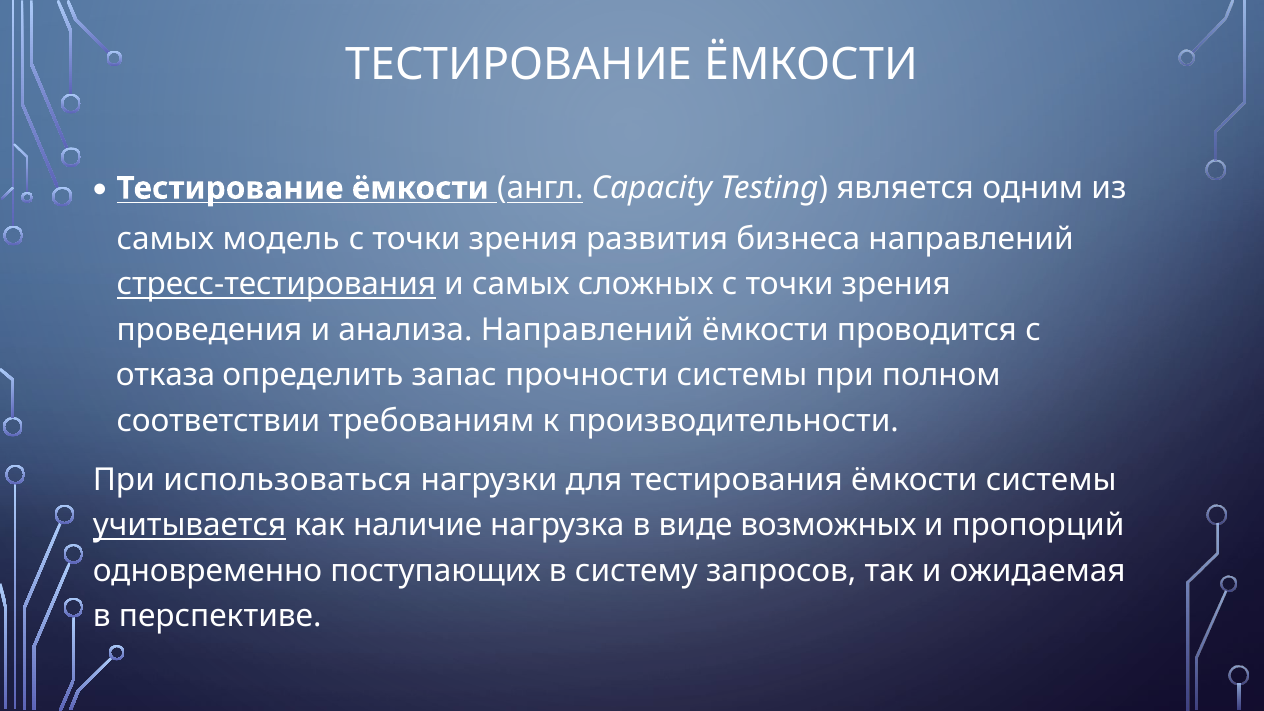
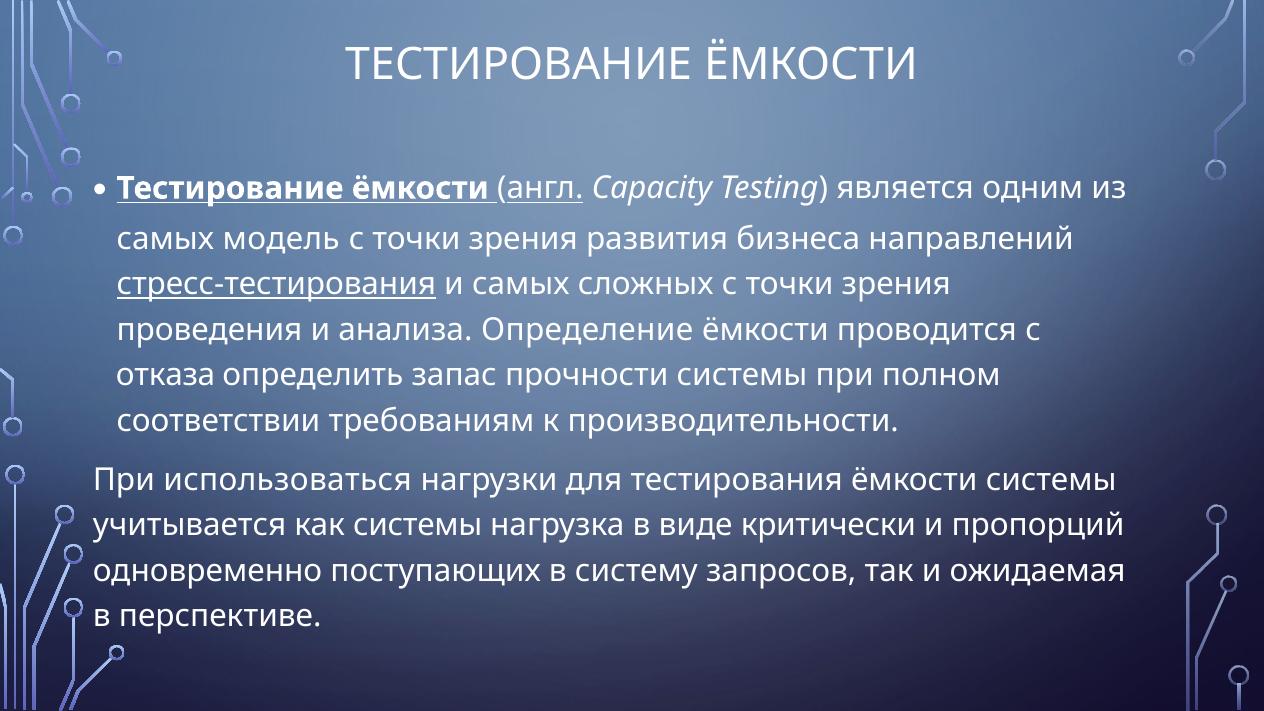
анализа Направлений: Направлений -> Определение (587, 330)
учитывается underline: present -> none (190, 525)
как наличие: наличие -> системы (418, 525)
возможных: возможных -> критически (828, 525)
